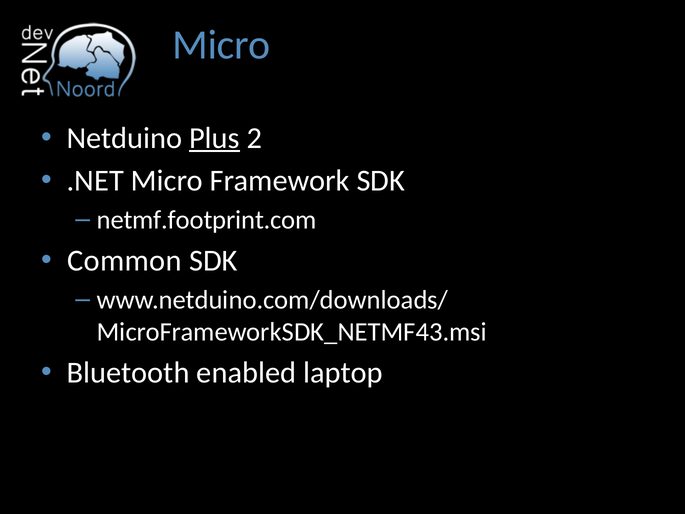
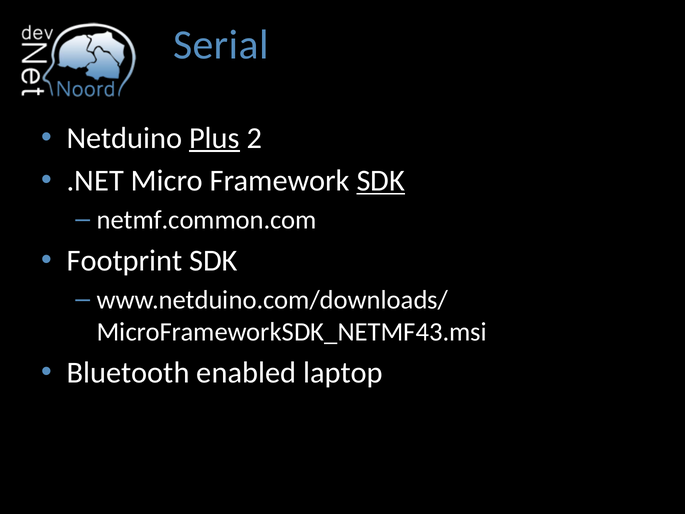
Micro: Micro -> Serial (221, 45)
SDK underline: none -> present (381, 181)
netmf.footprint.com: netmf.footprint.com -> netmf.common.com (207, 220)
Common: Common -> Footprint (125, 261)
